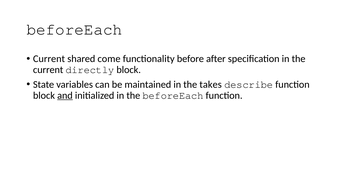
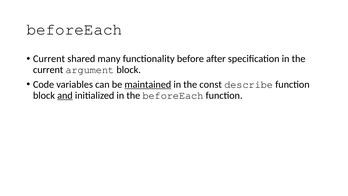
come: come -> many (109, 59)
directly: directly -> argument (90, 70)
State: State -> Code (44, 84)
maintained underline: none -> present (148, 84)
takes: takes -> const (211, 84)
